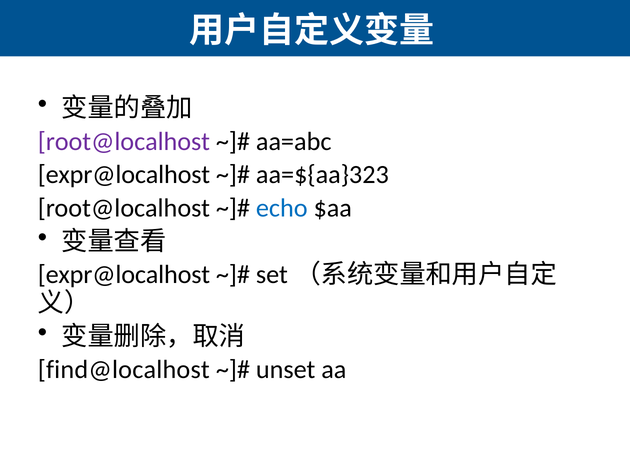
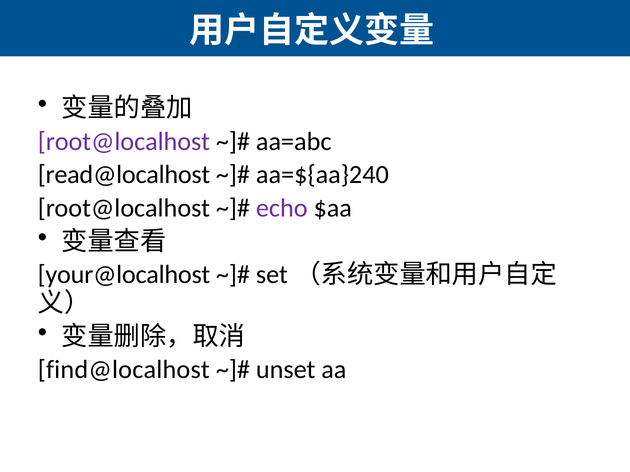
expr@localhost: expr@localhost -> read@localhost (124, 175)
aa=${aa}323: aa=${aa}323 -> aa=${aa}240 (322, 175)
echo colour: blue -> purple (282, 208)
expr@localhost: expr@localhost -> your@localhost (124, 275)
